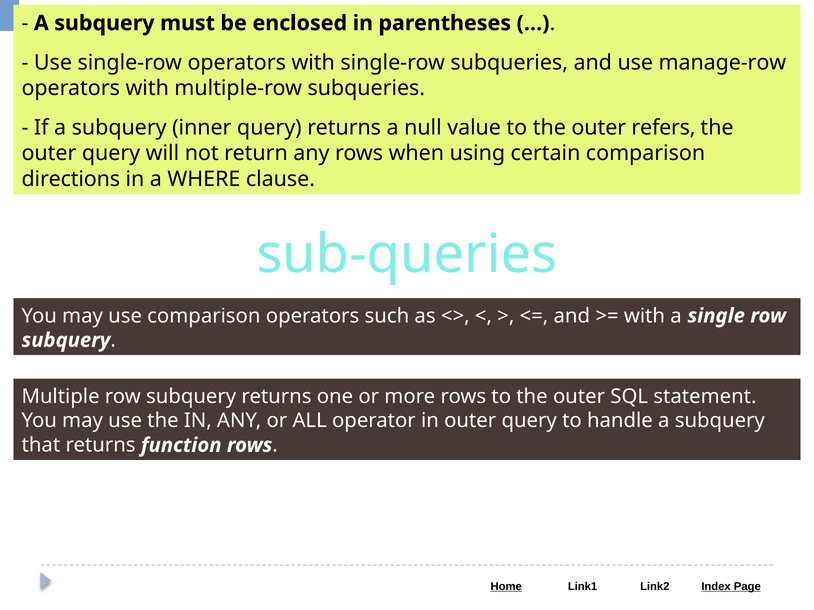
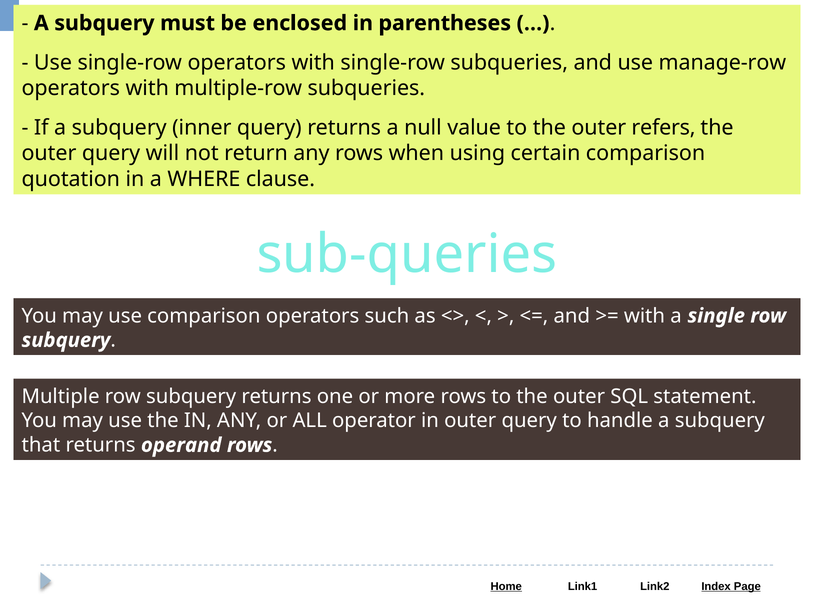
directions: directions -> quotation (71, 179)
function: function -> operand (181, 446)
